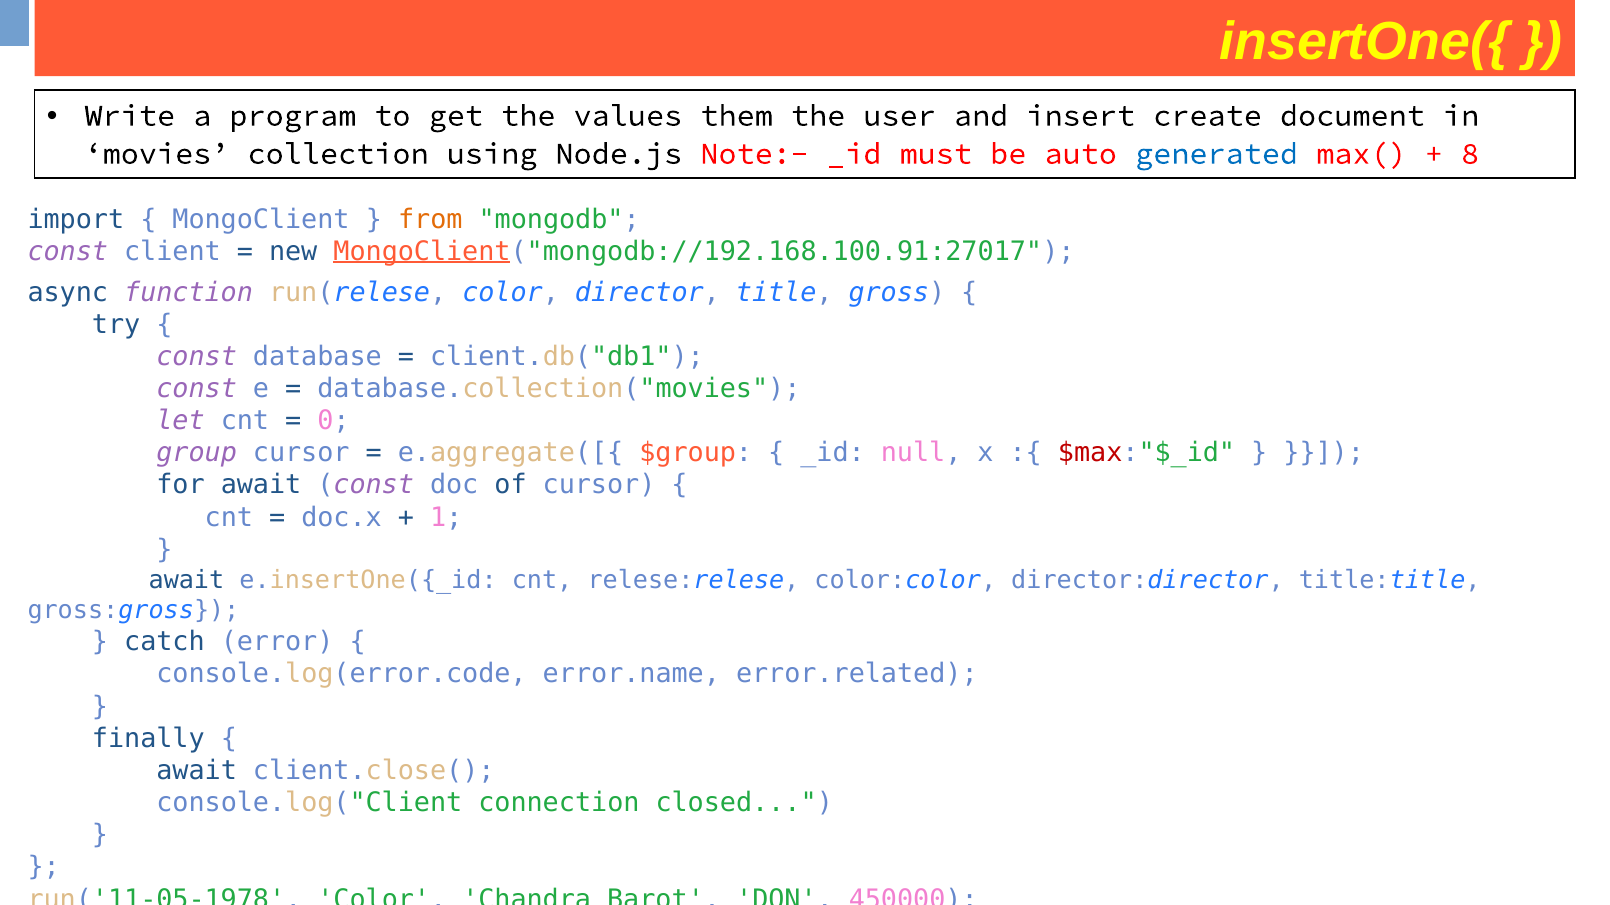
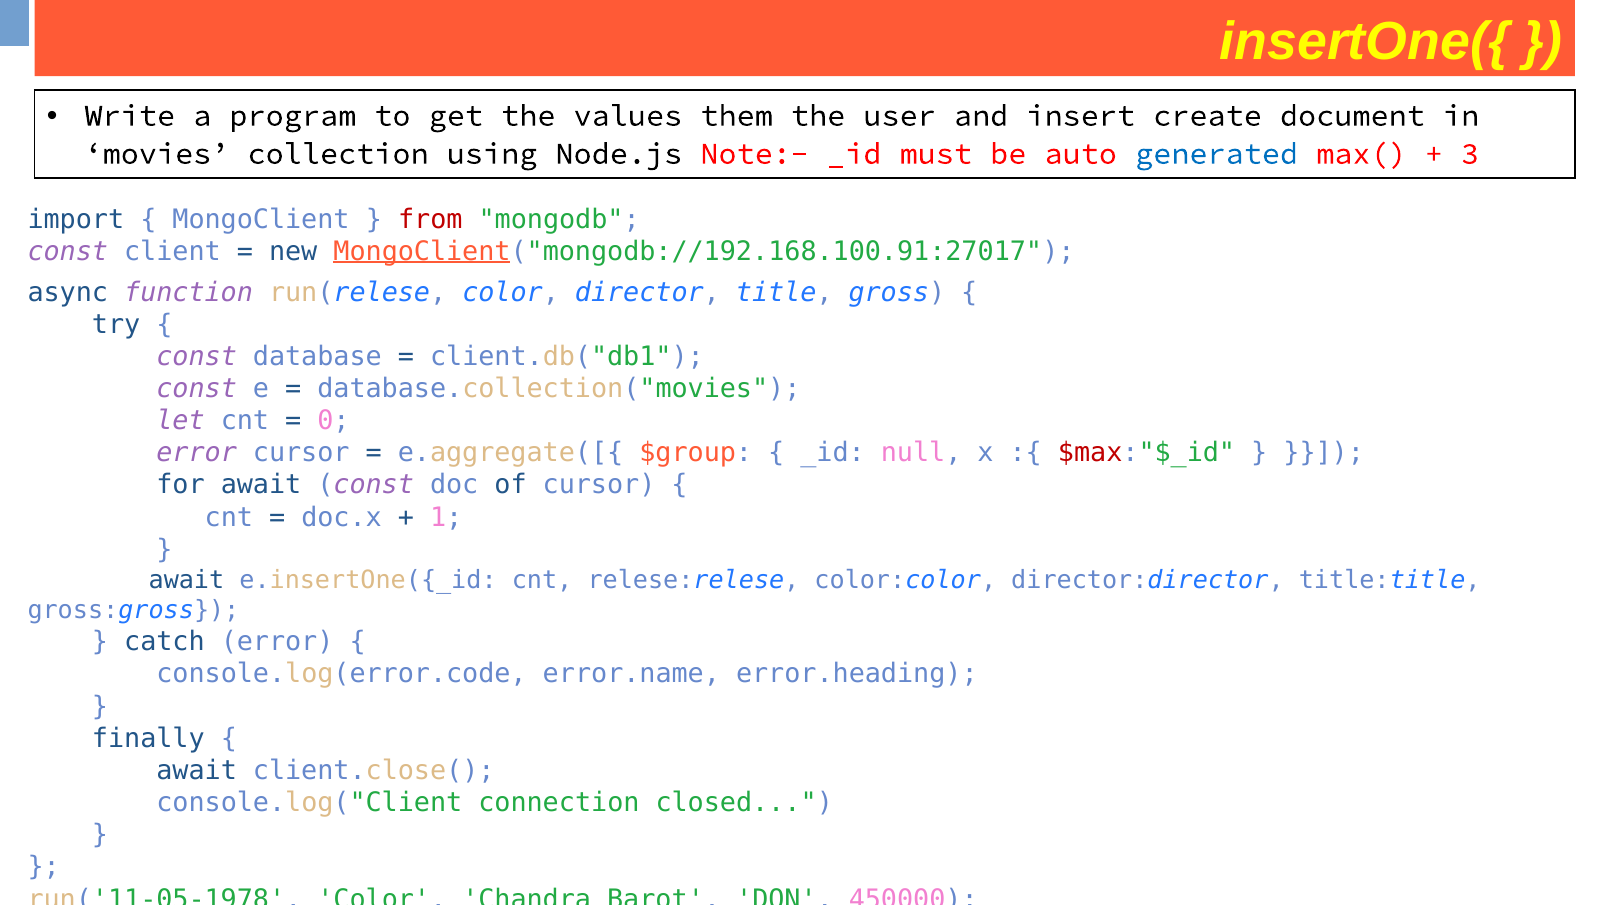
8: 8 -> 3 (1470, 154)
from colour: orange -> red (430, 220)
group: group -> error (197, 453)
error.related: error.related -> error.heading (857, 675)
